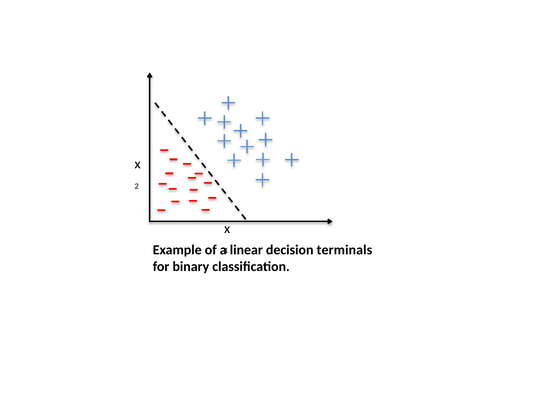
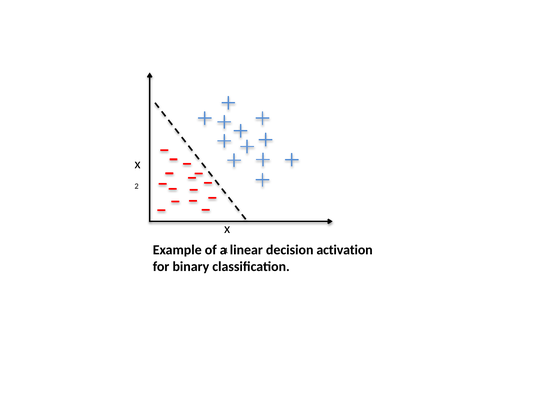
terminals: terminals -> activation (345, 250)
